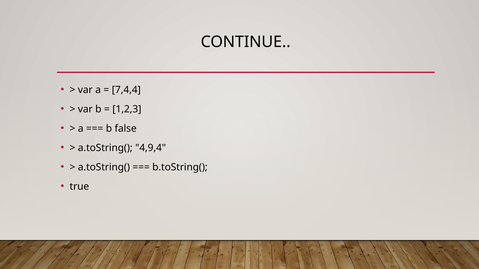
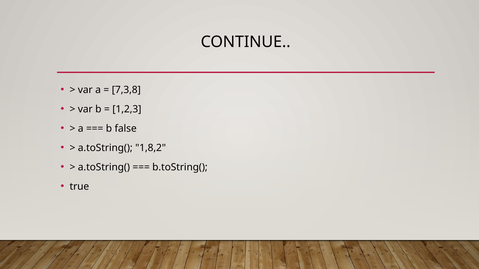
7,4,4: 7,4,4 -> 7,3,8 (126, 90)
4,9,4: 4,9,4 -> 1,8,2 (151, 148)
